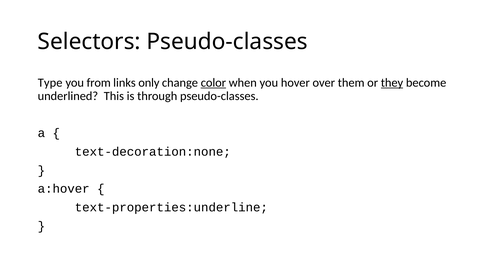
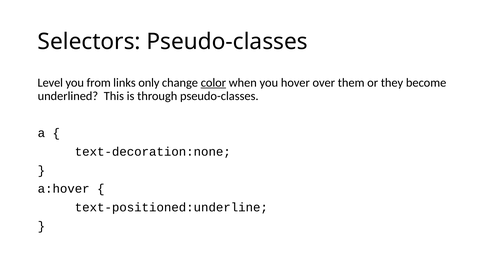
Type: Type -> Level (50, 83)
they underline: present -> none (392, 83)
text-properties:underline: text-properties:underline -> text-positioned:underline (171, 207)
